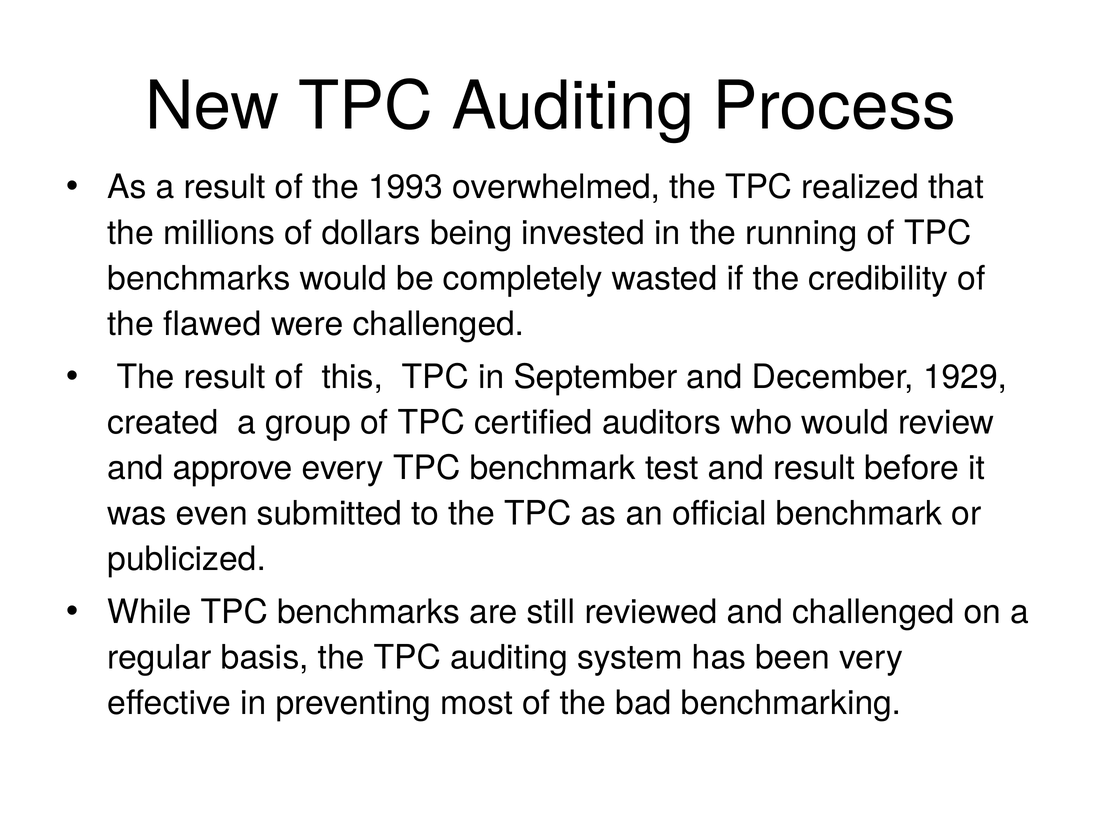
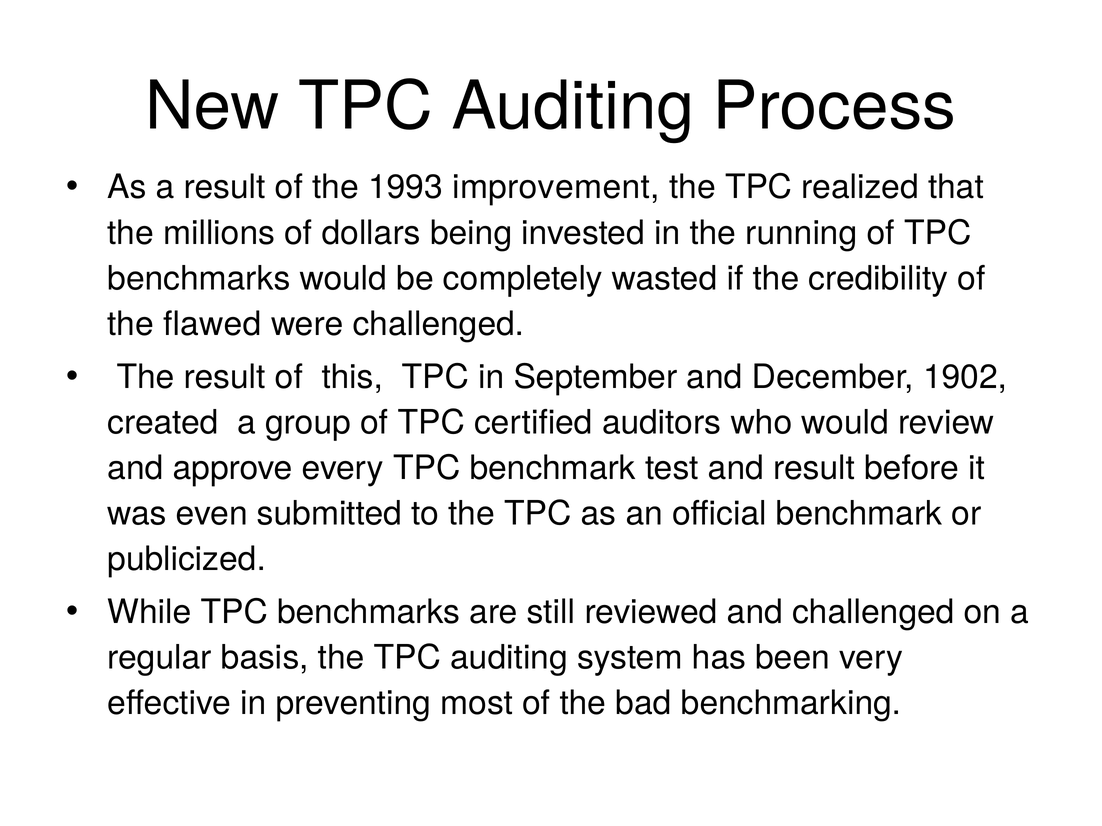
overwhelmed: overwhelmed -> improvement (556, 187)
1929: 1929 -> 1902 (965, 377)
